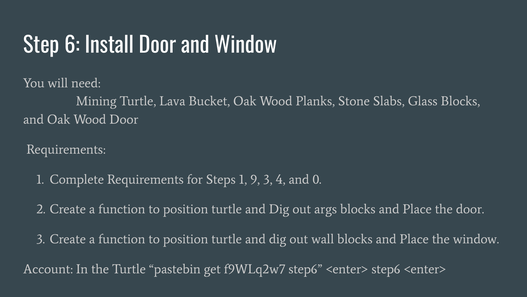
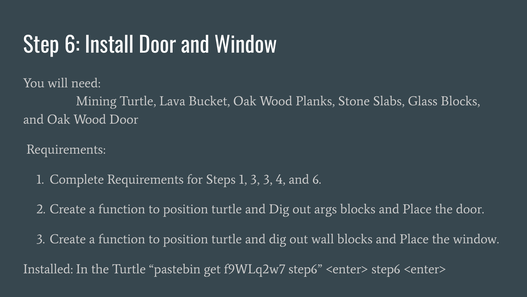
1 9: 9 -> 3 (255, 179)
and 0: 0 -> 6 (317, 179)
Account: Account -> Installed (48, 269)
